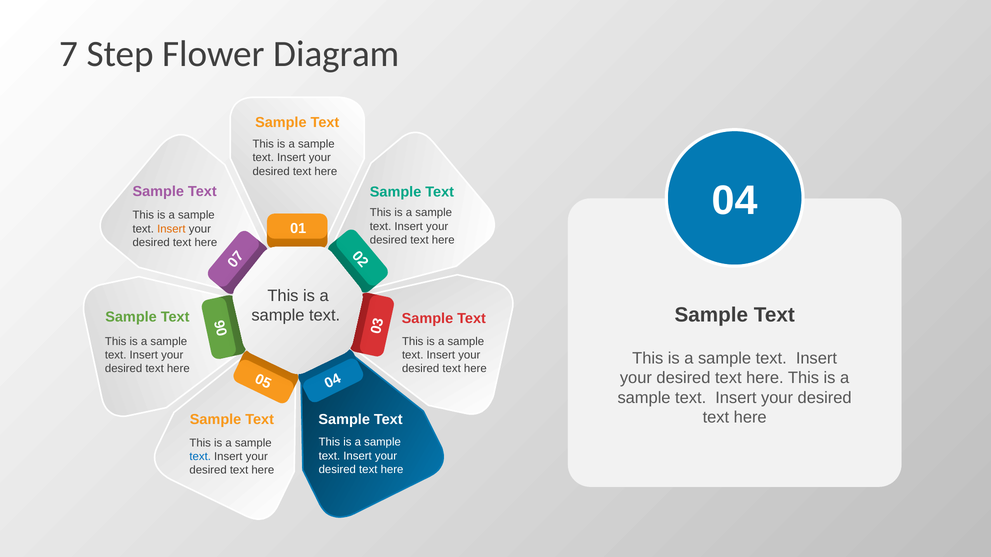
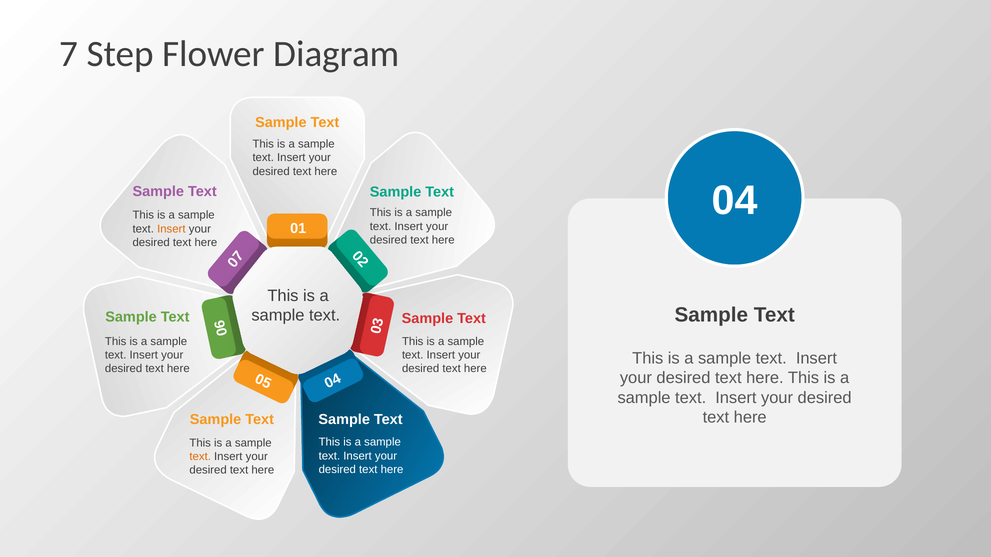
text colour: blue -> orange (200, 457)
